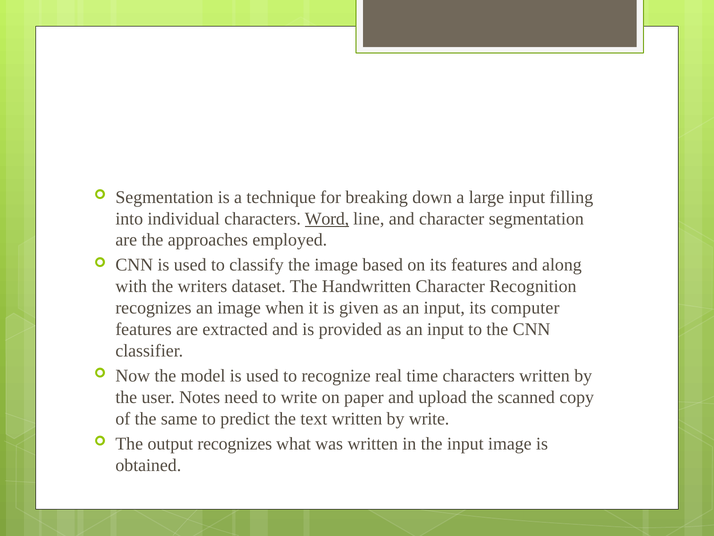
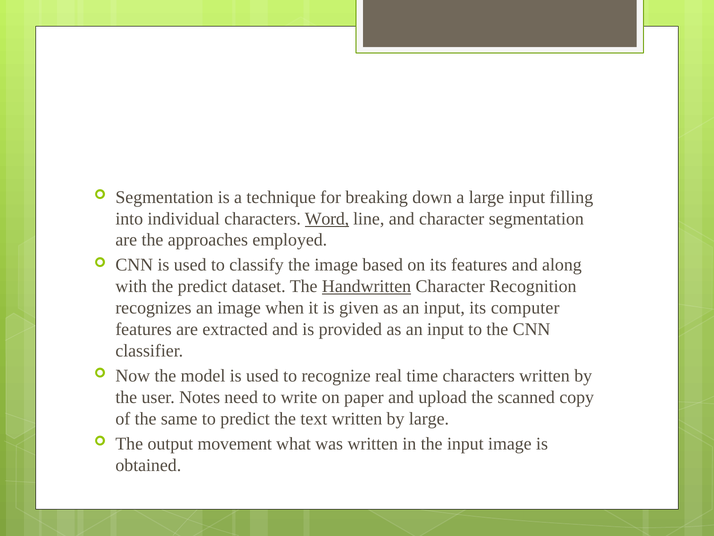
the writers: writers -> predict (202, 286)
Handwritten underline: none -> present (367, 286)
by write: write -> large (429, 418)
output recognizes: recognizes -> movement (235, 443)
